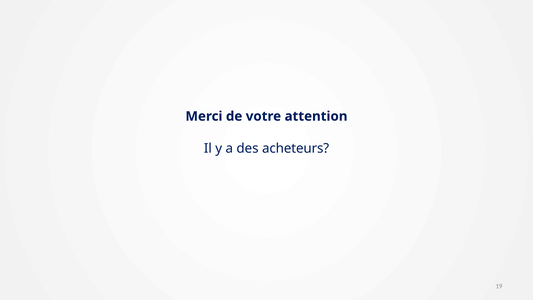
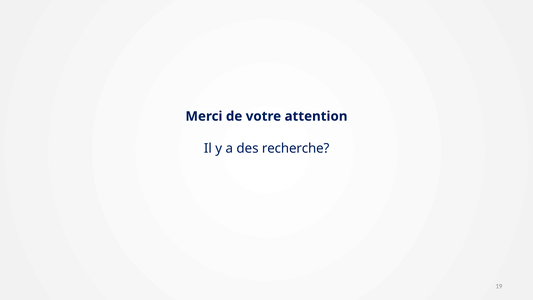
acheteurs: acheteurs -> recherche (296, 148)
